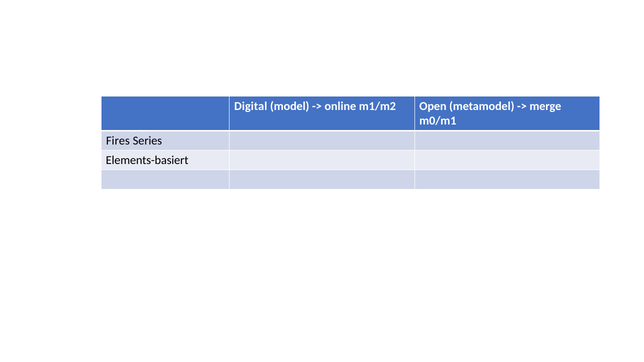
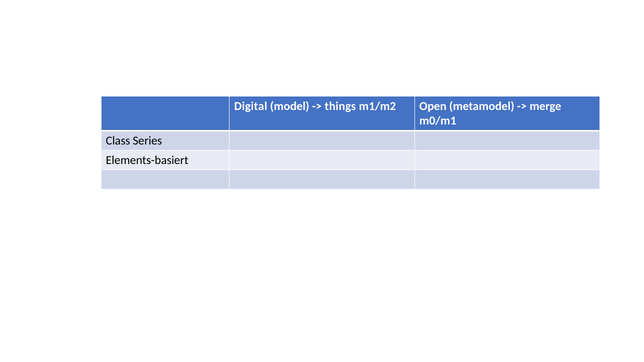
online: online -> things (340, 106)
Fires: Fires -> Class (118, 141)
